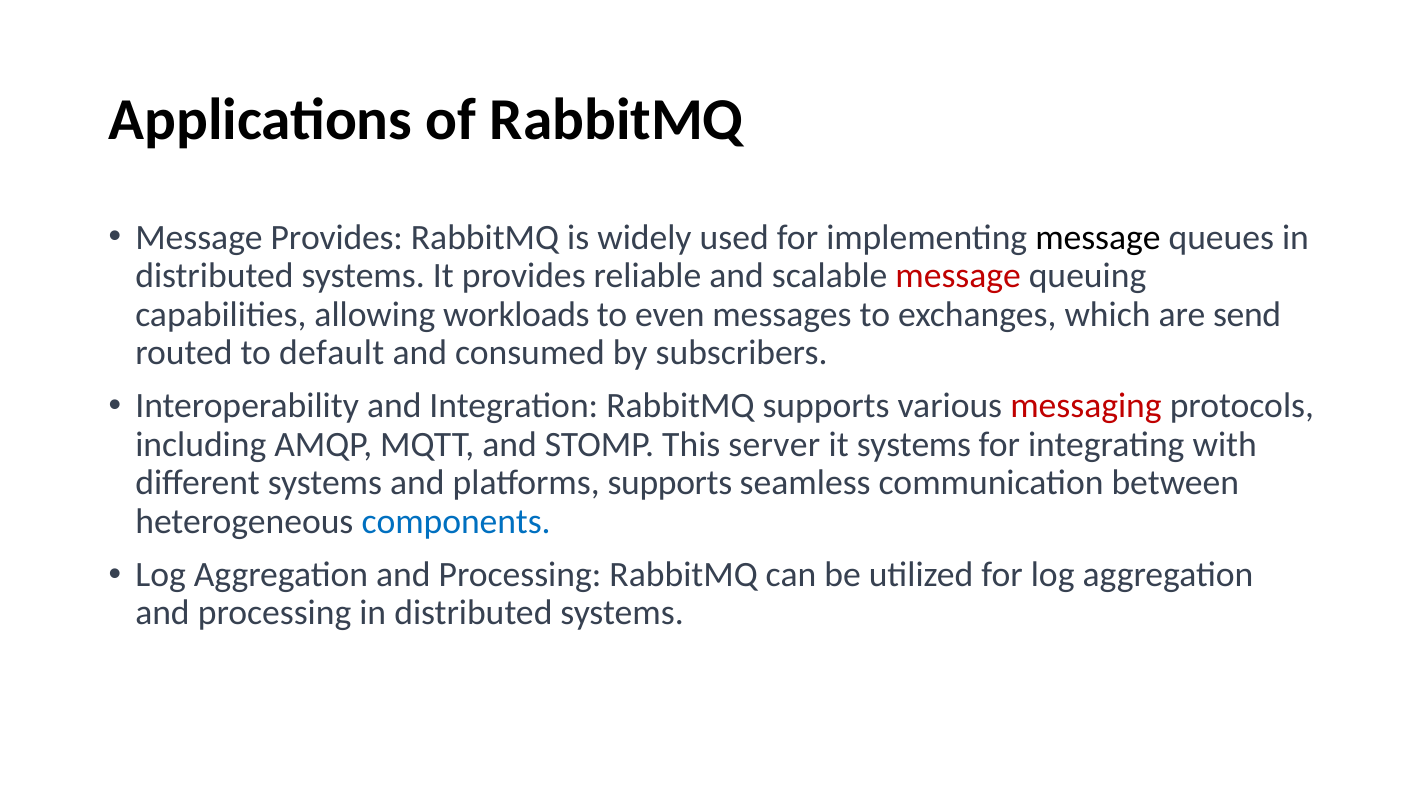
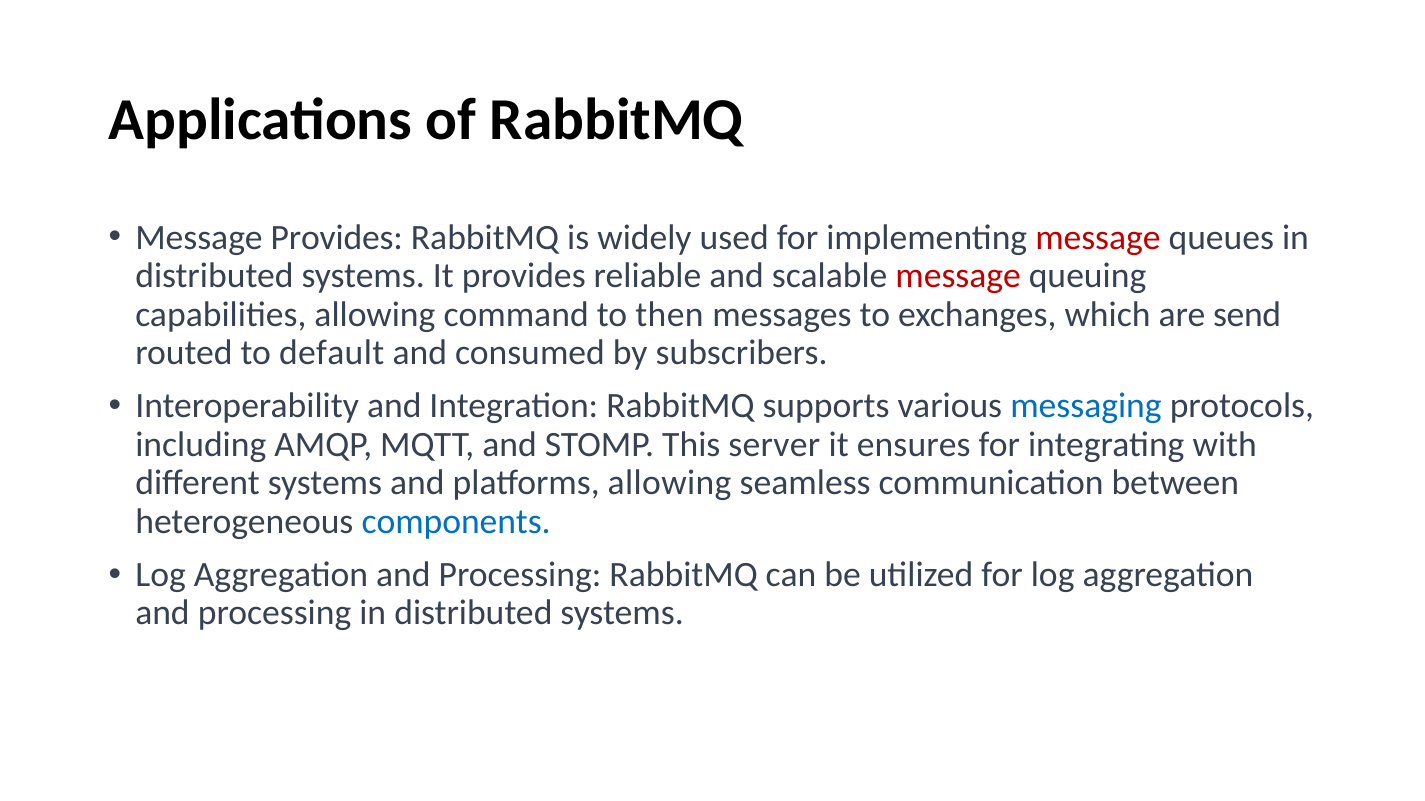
message colour: black -> red (1098, 238)
workloads: workloads -> command (516, 315)
even: even -> then (670, 315)
messaging colour: red -> blue (1086, 406)
it systems: systems -> ensures (914, 445)
platforms supports: supports -> allowing (670, 483)
